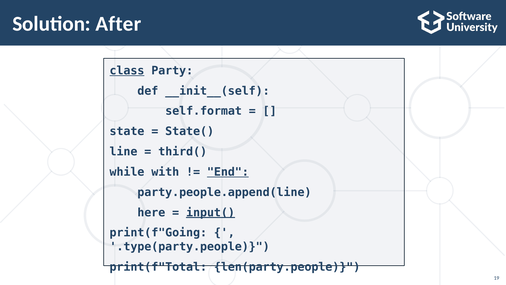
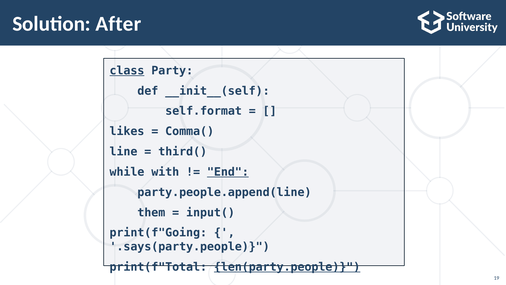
state: state -> likes (127, 131)
State(: State( -> Comma( (190, 131)
here: here -> them (151, 212)
input( underline: present -> none (211, 212)
.type(party.people: .type(party.people -> .says(party.people (190, 246)
len(party.people underline: none -> present (287, 267)
